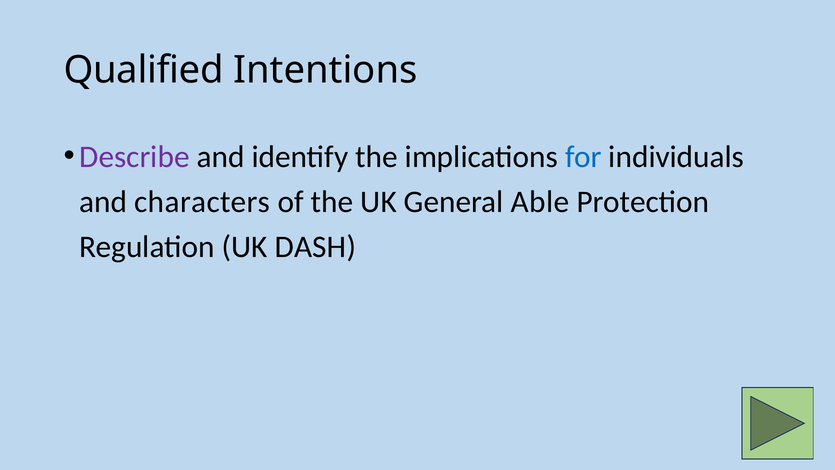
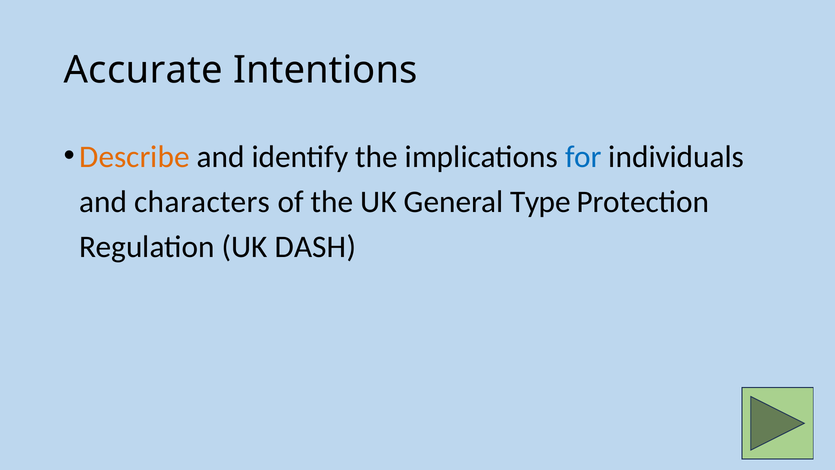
Qualified: Qualified -> Accurate (143, 70)
Describe colour: purple -> orange (134, 157)
Able: Able -> Type (540, 202)
